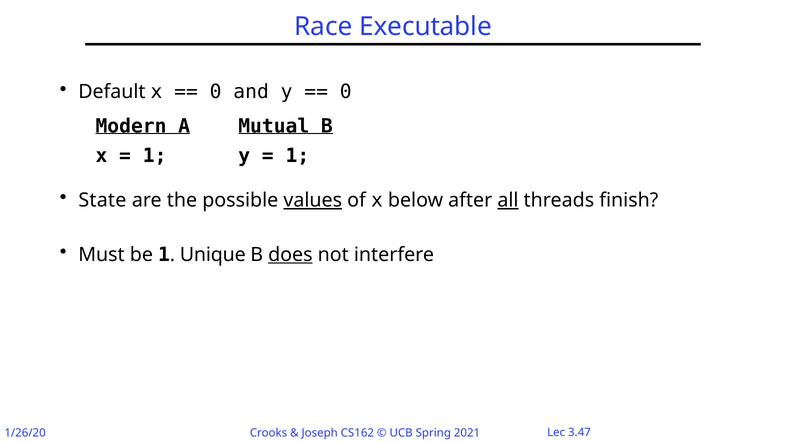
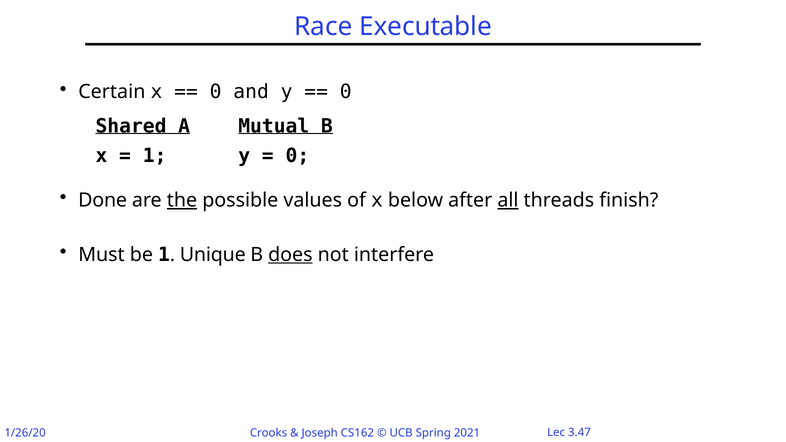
Default: Default -> Certain (112, 92)
Modern: Modern -> Shared (131, 126)
1: 1 -> 0 (297, 156)
State: State -> Done (103, 200)
the underline: none -> present (182, 200)
values underline: present -> none (313, 200)
